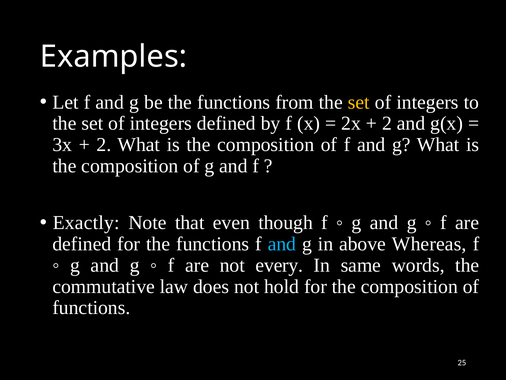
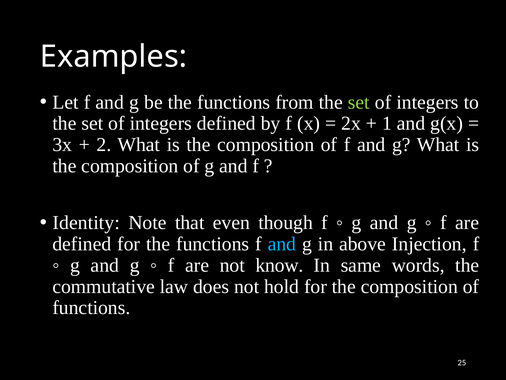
set colour: yellow -> light green (359, 102)
2: 2 -> 1 (387, 123)
Exactly: Exactly -> Identity (86, 222)
Whereas: Whereas -> Injection (429, 244)
every: every -> know (279, 265)
